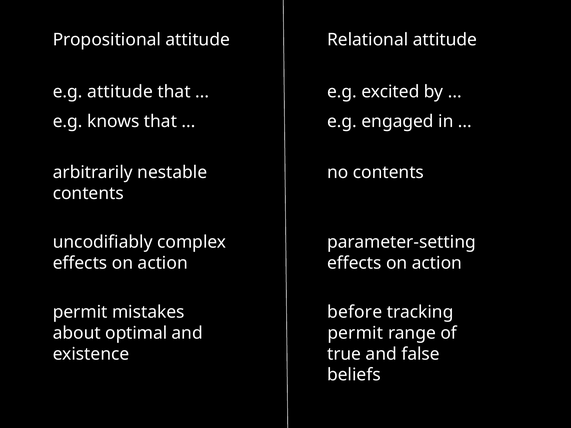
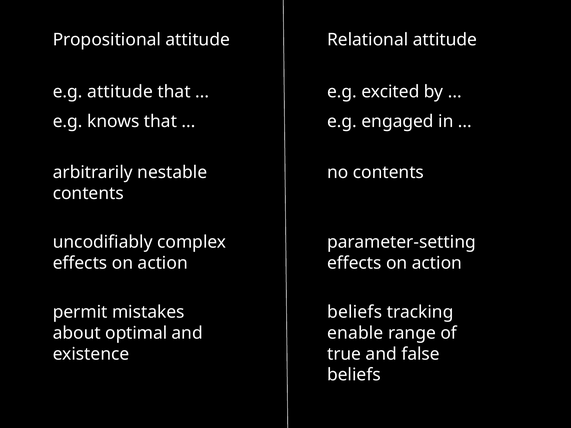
before: before -> beliefs (355, 312)
permit: permit -> enable (355, 333)
